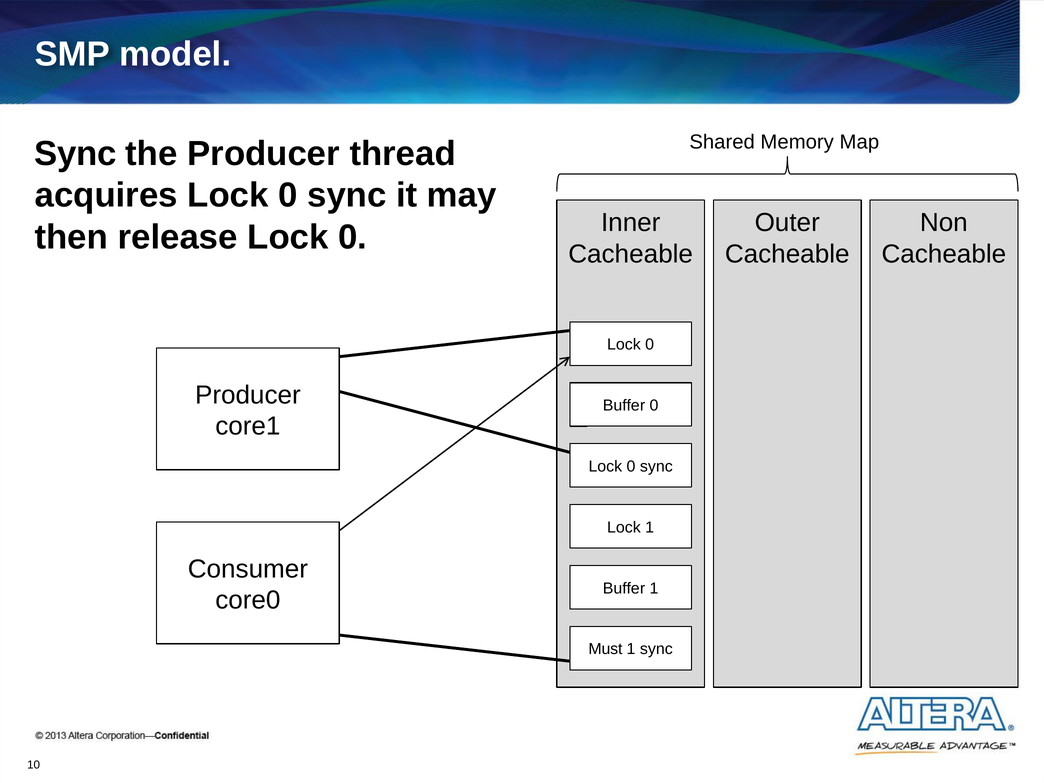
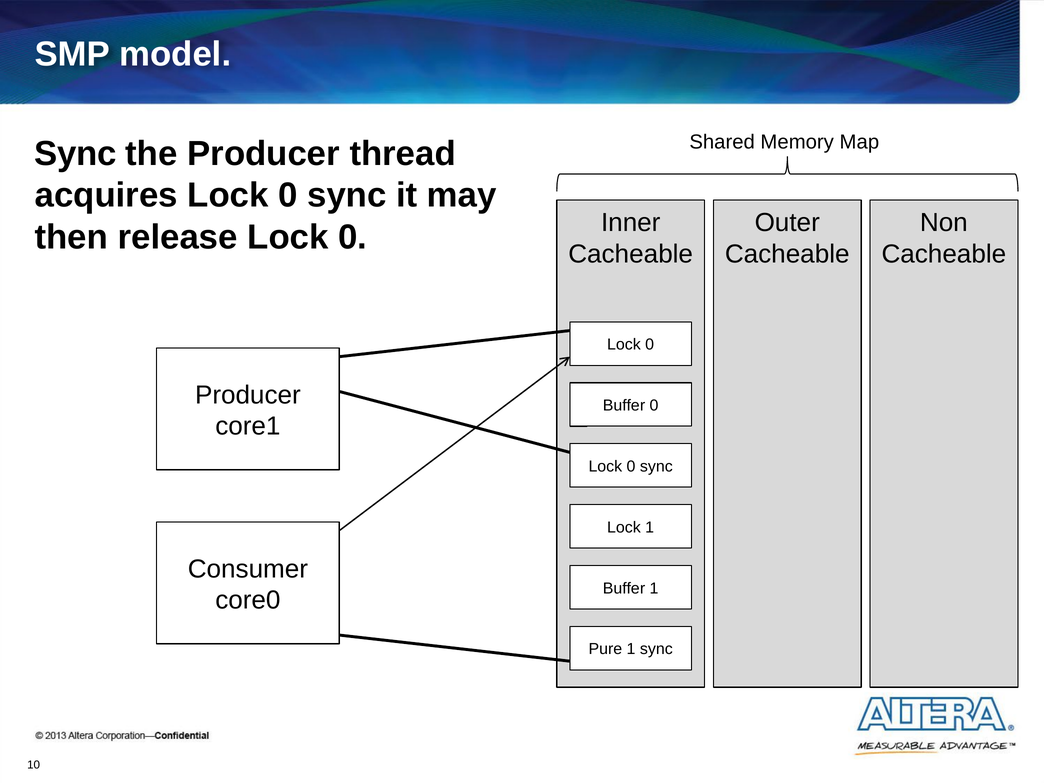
Must: Must -> Pure (605, 649)
